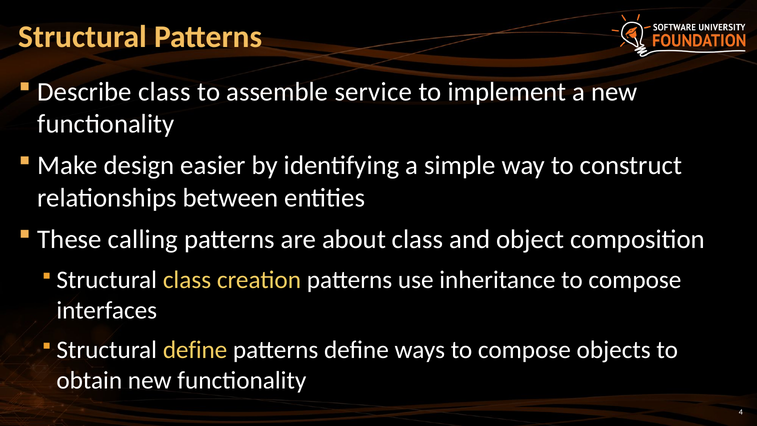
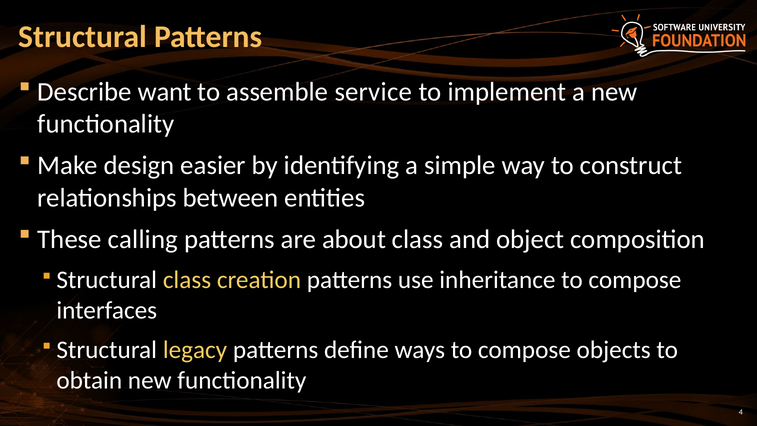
Describe class: class -> want (165, 92)
Structural define: define -> legacy (195, 350)
